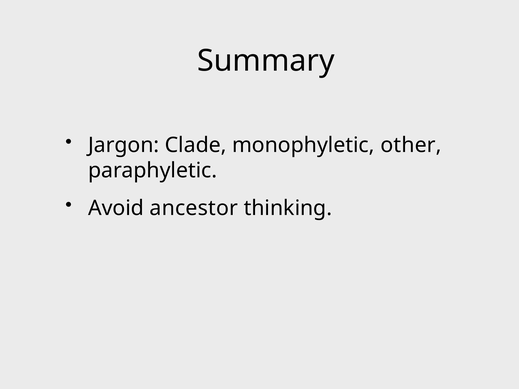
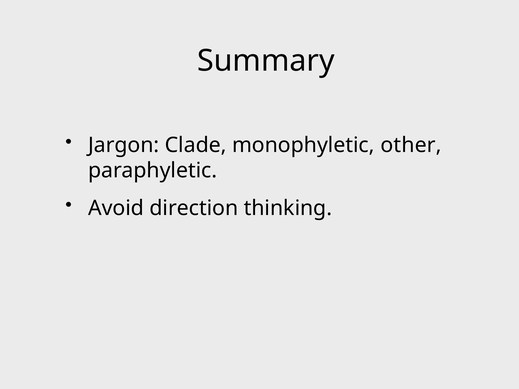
ancestor: ancestor -> direction (194, 208)
